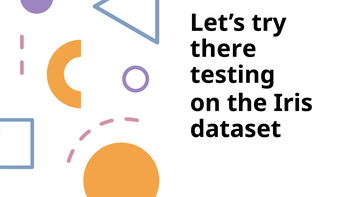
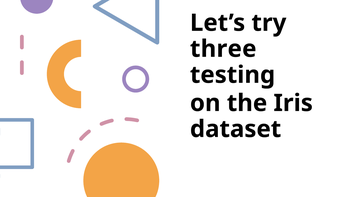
there: there -> three (223, 49)
